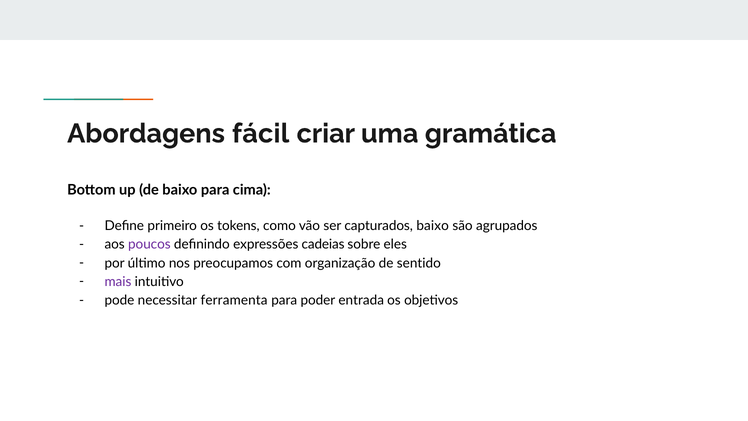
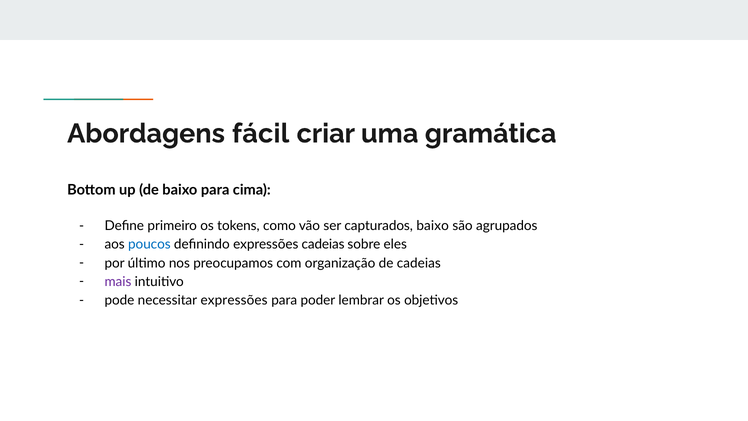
poucos colour: purple -> blue (149, 244)
de sentido: sentido -> cadeias (419, 263)
necessitar ferramenta: ferramenta -> expressões (234, 300)
entrada: entrada -> lembrar (361, 300)
